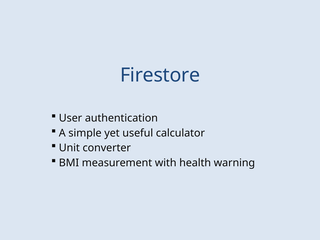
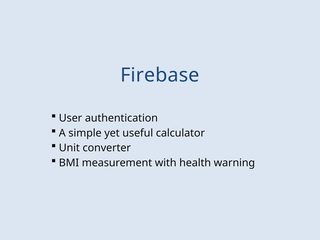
Firestore: Firestore -> Firebase (160, 75)
